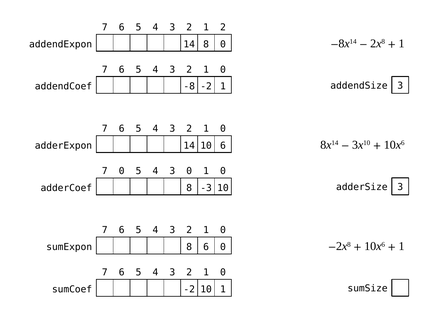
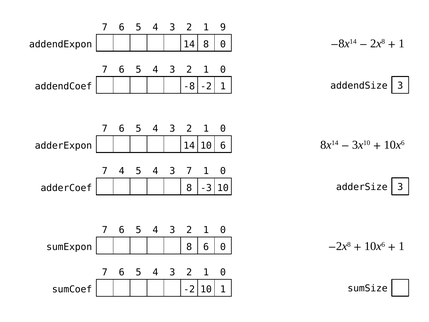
1 2: 2 -> 9 (223, 27)
7 0: 0 -> 4 (122, 171)
4 3 0: 0 -> 7 (189, 171)
